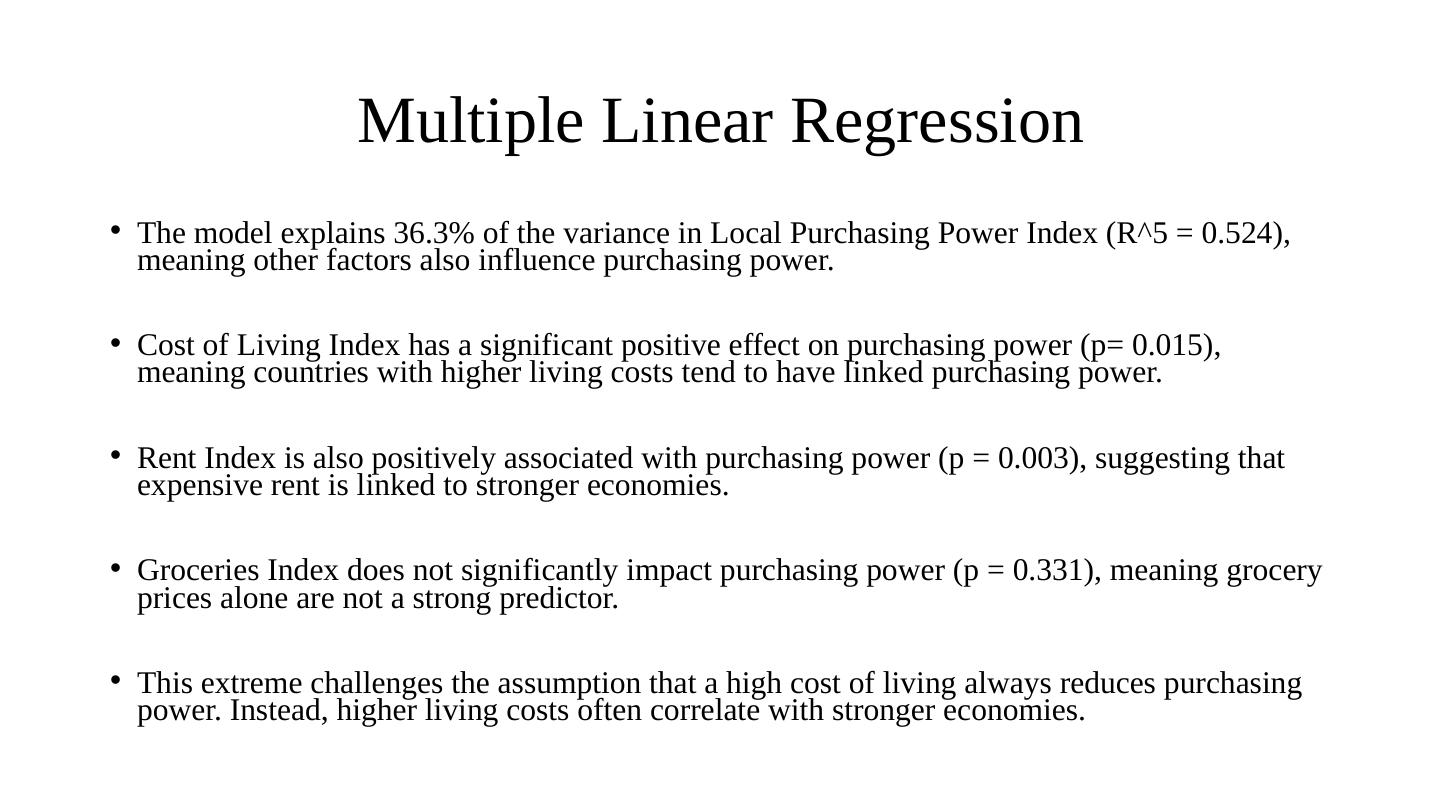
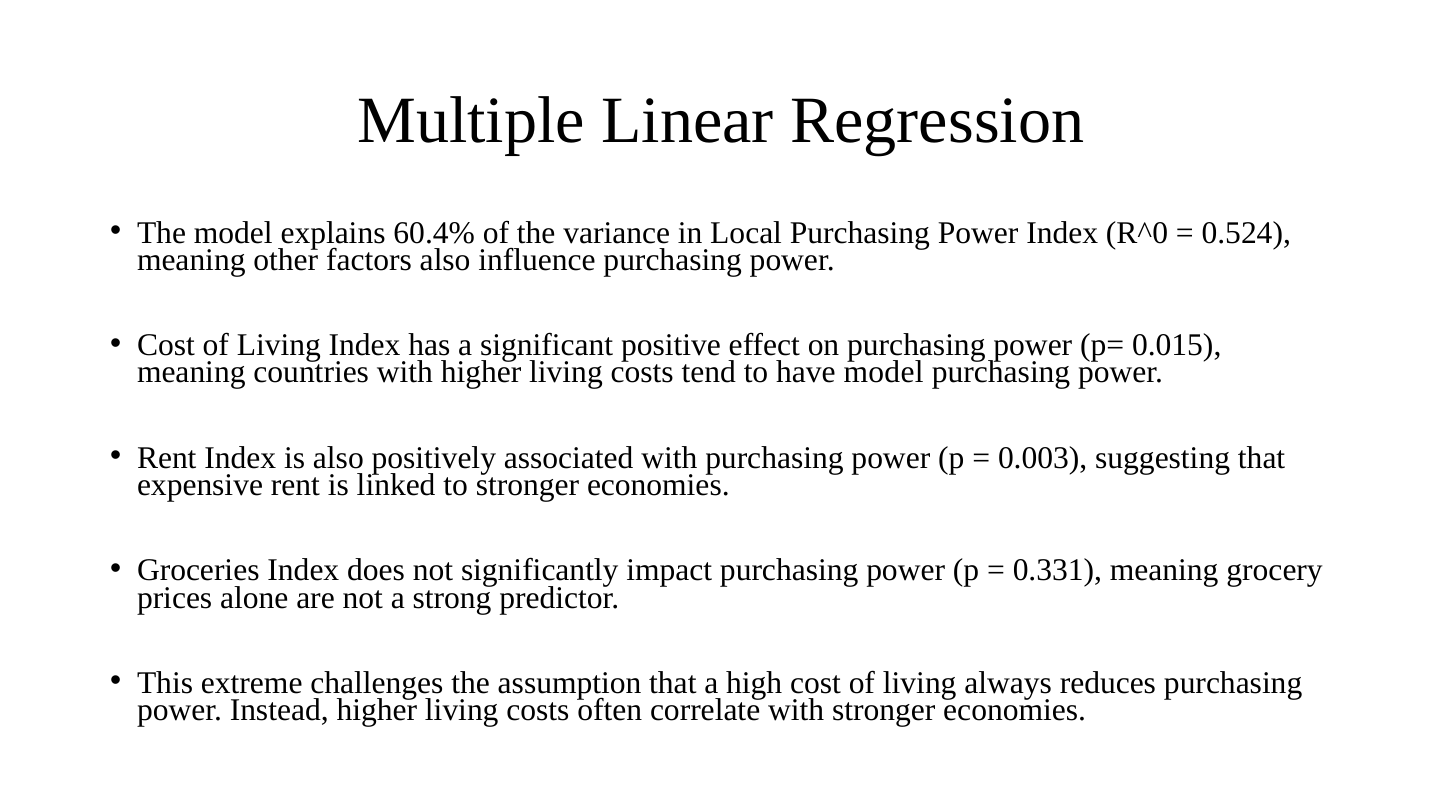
36.3%: 36.3% -> 60.4% (434, 233)
R^5: R^5 -> R^0 (1137, 233)
have linked: linked -> model (884, 373)
